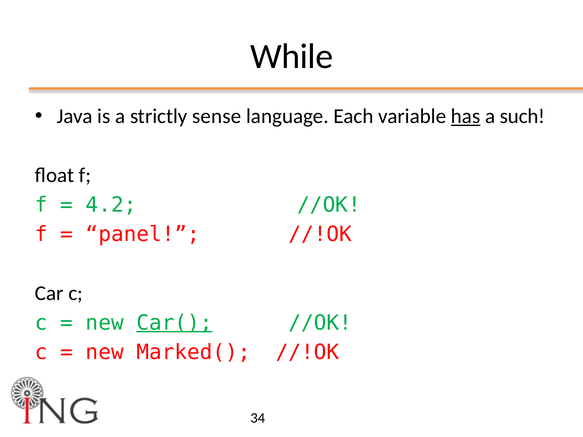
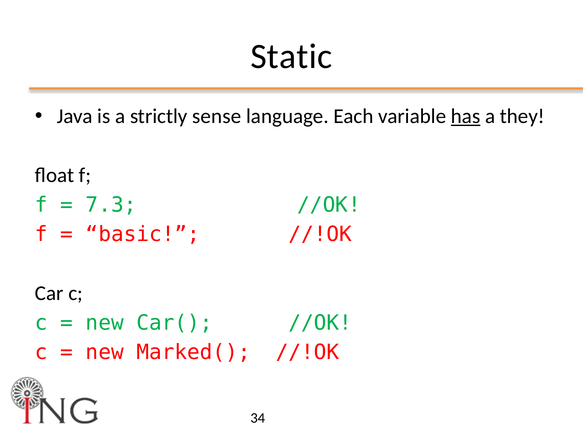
While: While -> Static (291, 56)
such: such -> they (522, 116)
4.2: 4.2 -> 7.3 (111, 205)
panel: panel -> basic (143, 234)
Car( underline: present -> none (174, 323)
